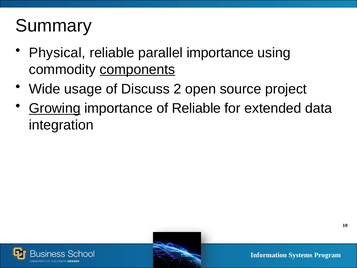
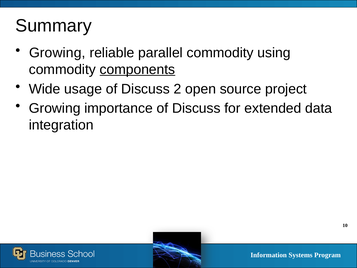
Physical: Physical -> Growing (57, 53)
parallel importance: importance -> commodity (220, 53)
Growing underline: present -> none (55, 108)
importance of Reliable: Reliable -> Discuss (196, 108)
